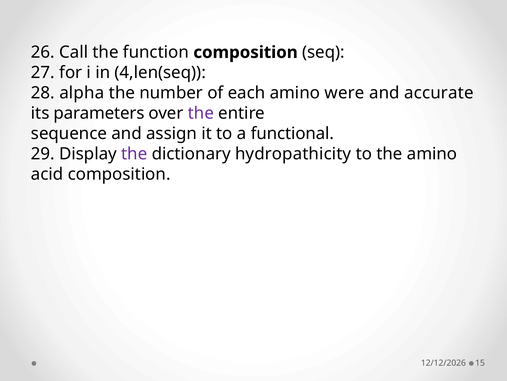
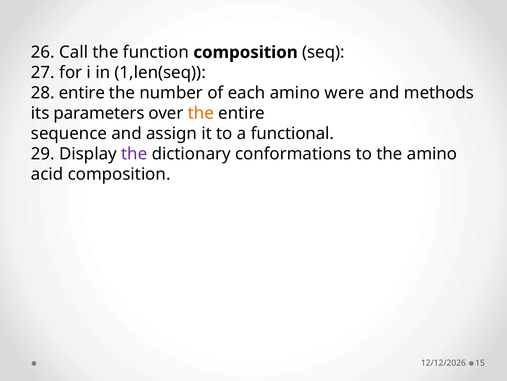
4,len(seq: 4,len(seq -> 1,len(seq (160, 73)
28 alpha: alpha -> entire (82, 93)
accurate: accurate -> methods (439, 93)
the colour: purple -> orange (201, 113)
hydropathicity: hydropathicity -> conformations (293, 154)
